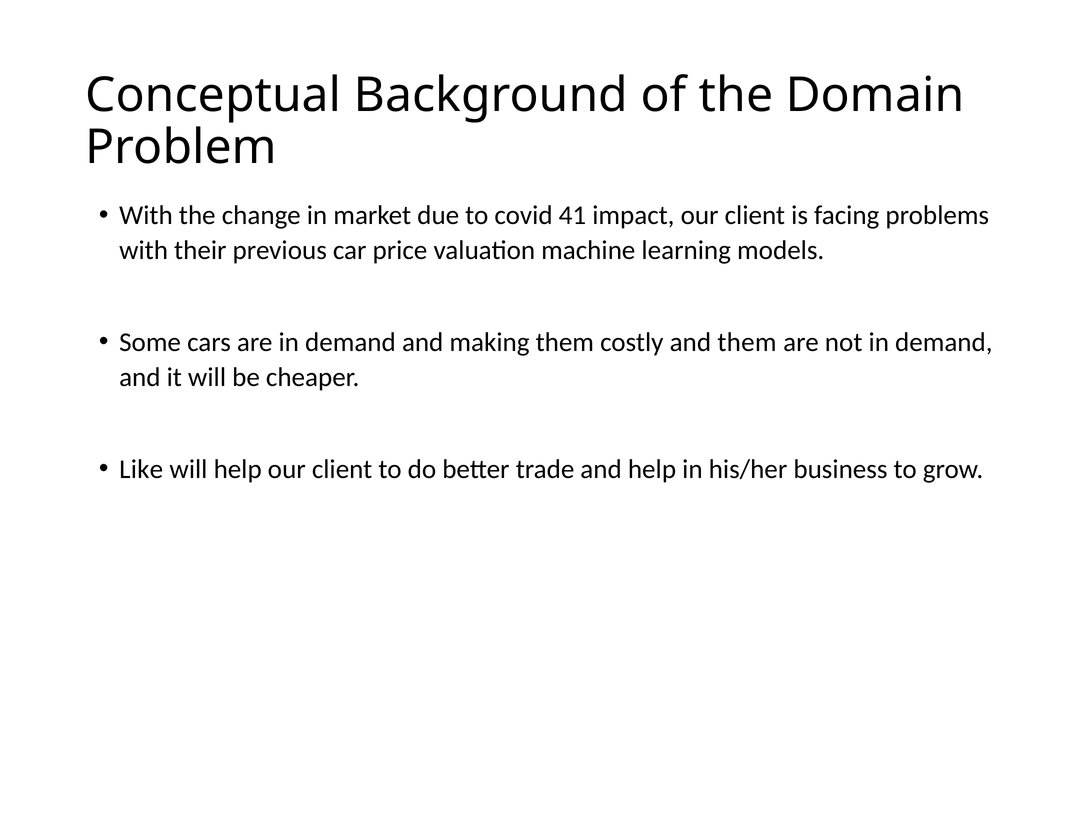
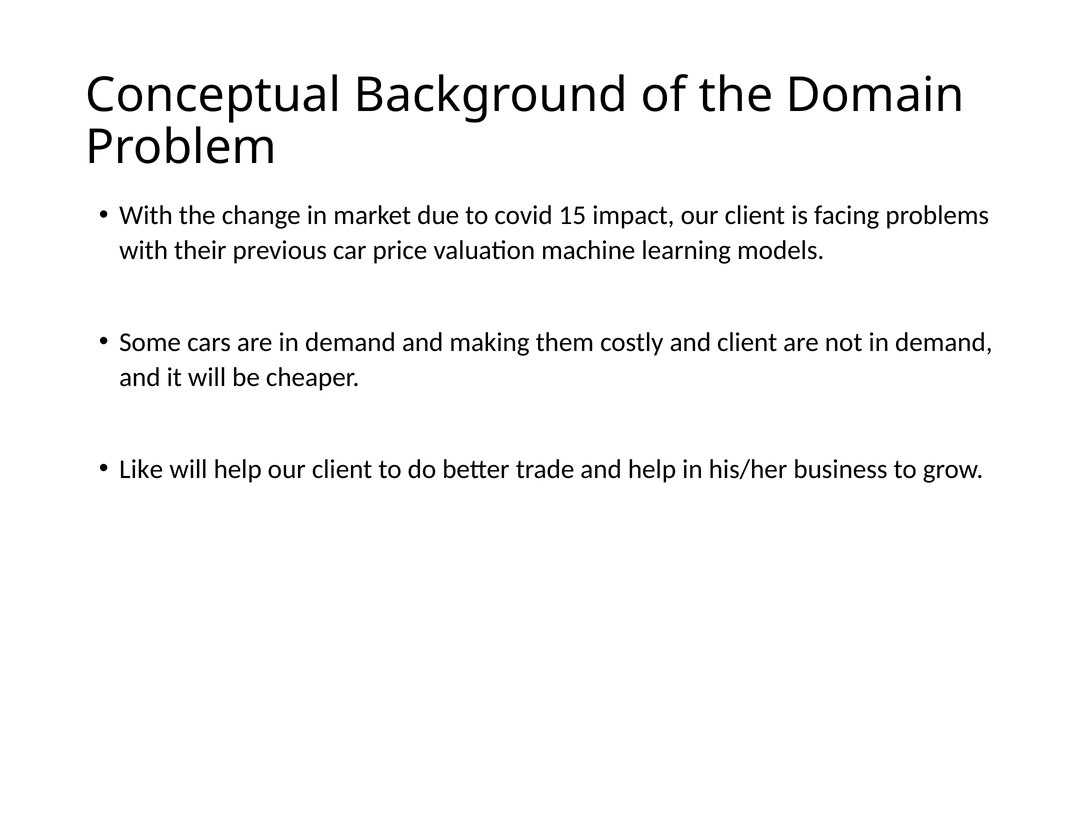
41: 41 -> 15 (572, 216)
and them: them -> client (747, 343)
